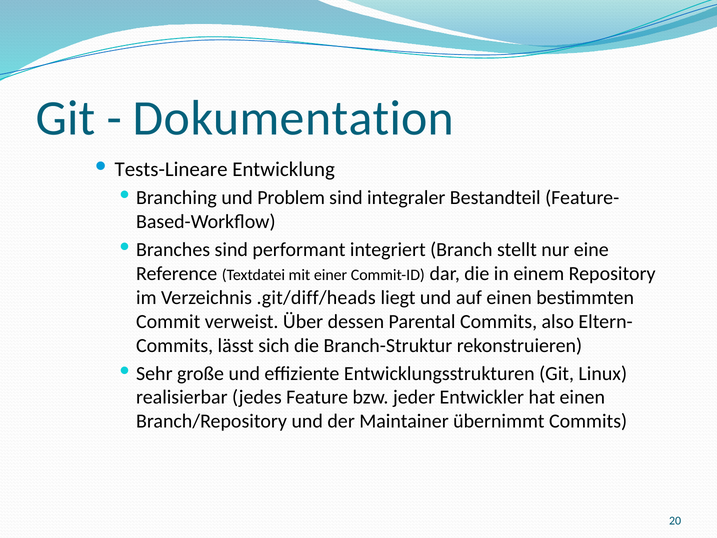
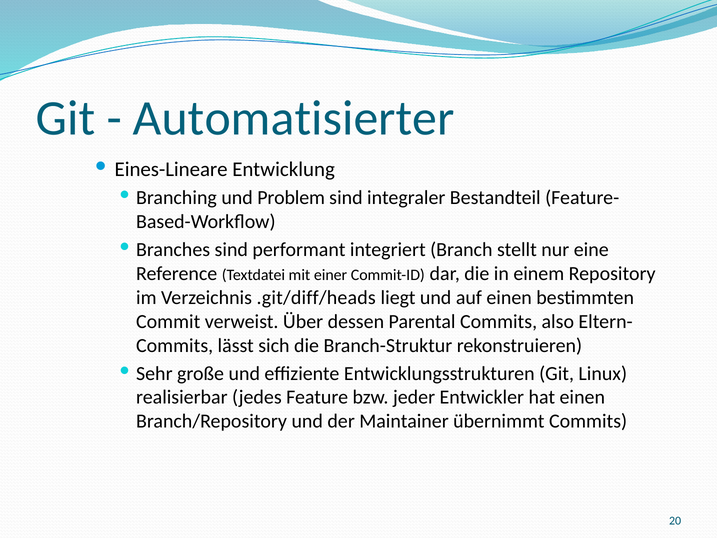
Dokumentation: Dokumentation -> Automatisierter (294, 118)
Tests-Lineare: Tests-Lineare -> Eines-Lineare (171, 169)
